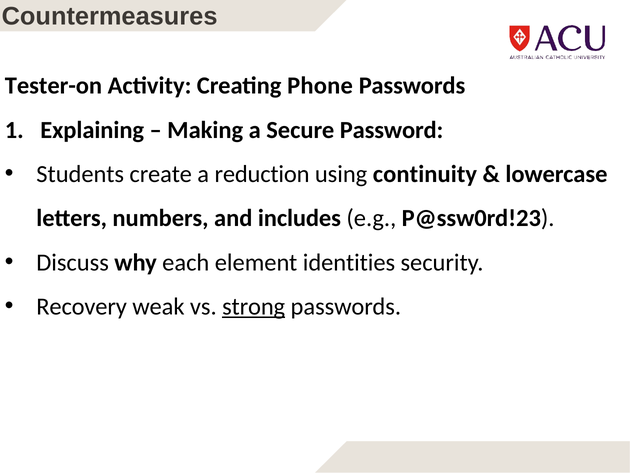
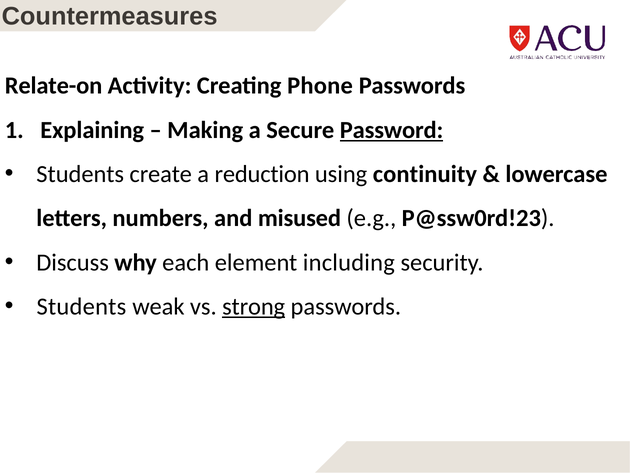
Tester-on: Tester-on -> Relate-on (54, 86)
Password underline: none -> present (392, 130)
includes: includes -> misused (299, 218)
identities: identities -> including (349, 262)
Recovery: Recovery -> Students (81, 306)
